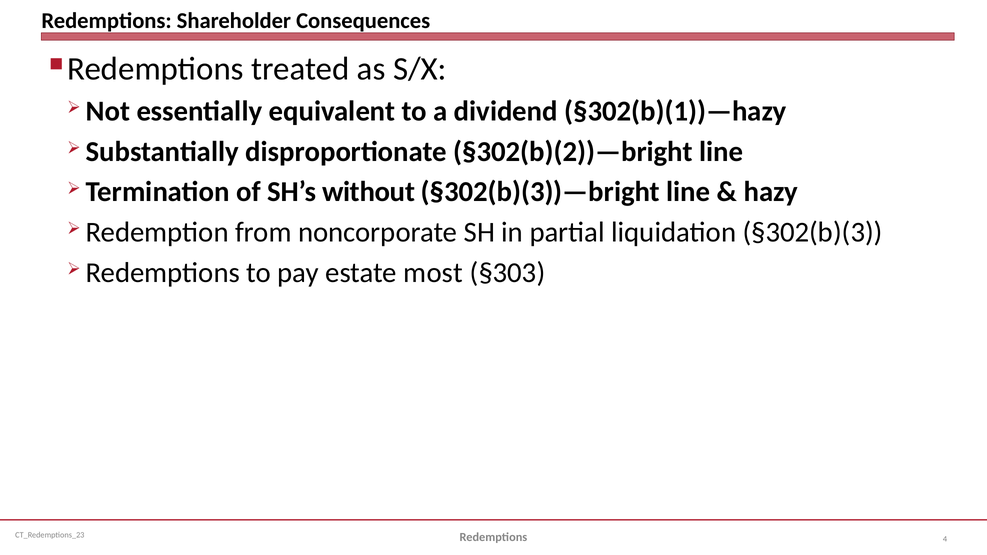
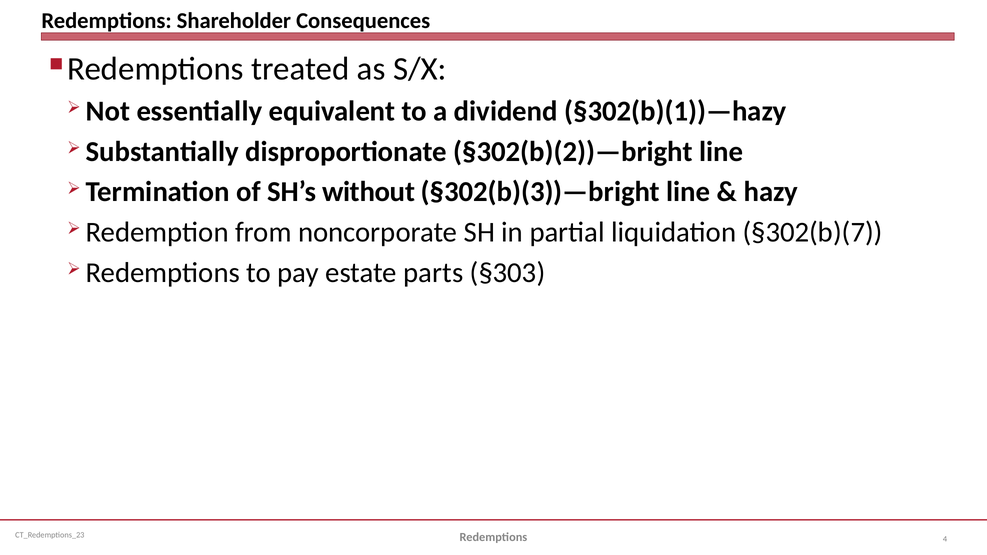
§302(b)(3: §302(b)(3 -> §302(b)(7 (813, 232)
most: most -> parts (433, 273)
